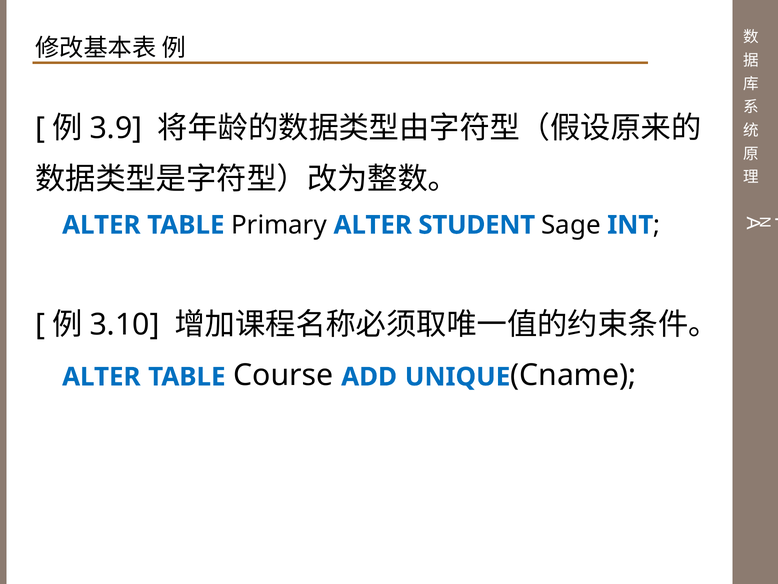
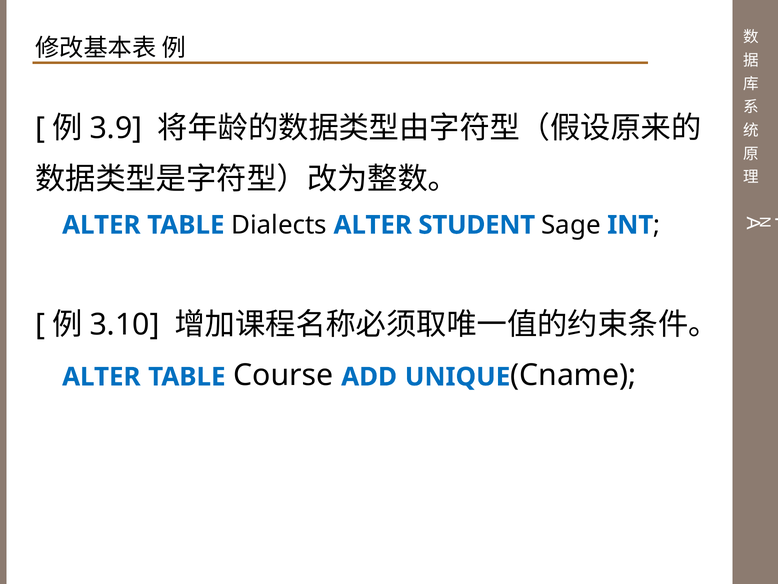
Primary: Primary -> Dialects (279, 225)
